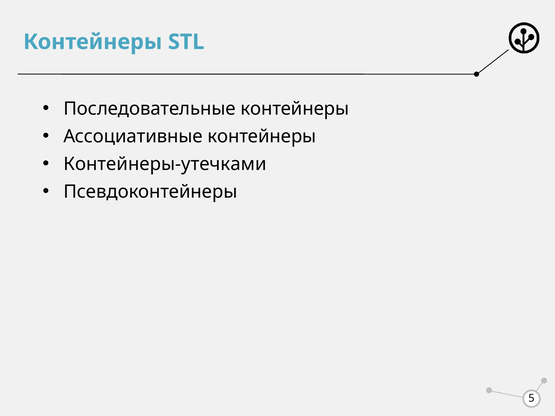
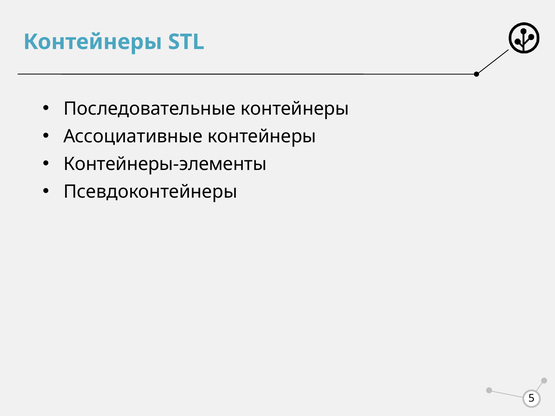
Контейнеры-утечками: Контейнеры-утечками -> Контейнеры-элементы (165, 164)
